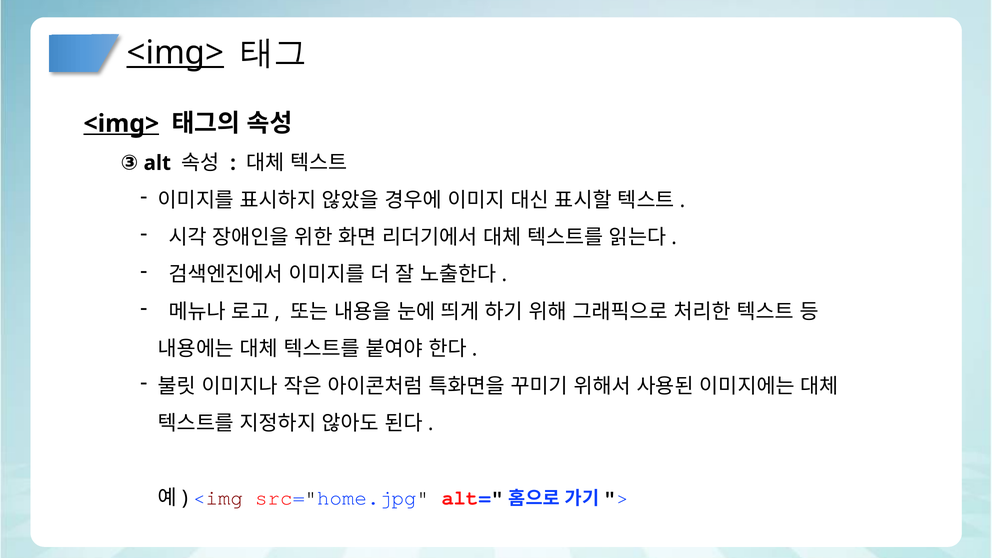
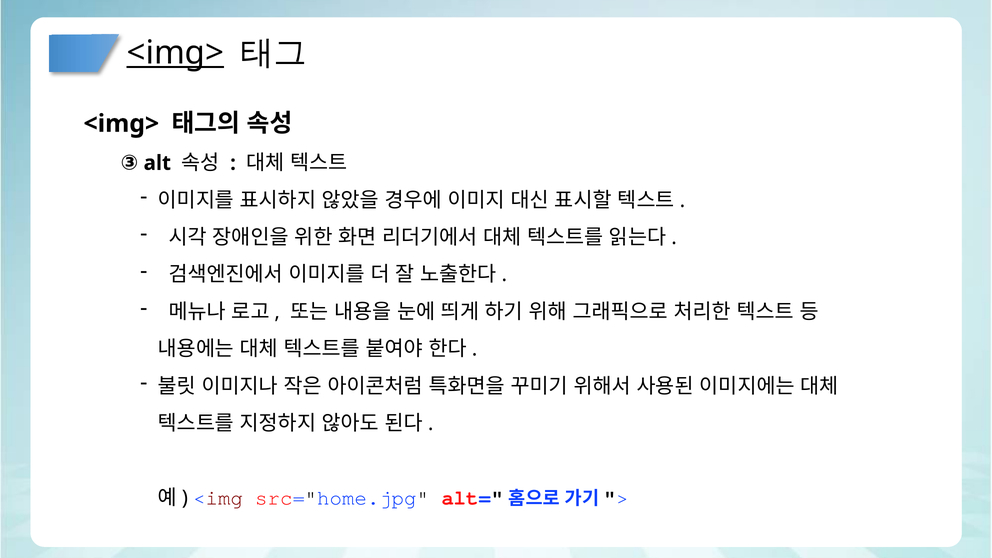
<img> underline: present -> none (121, 124)
